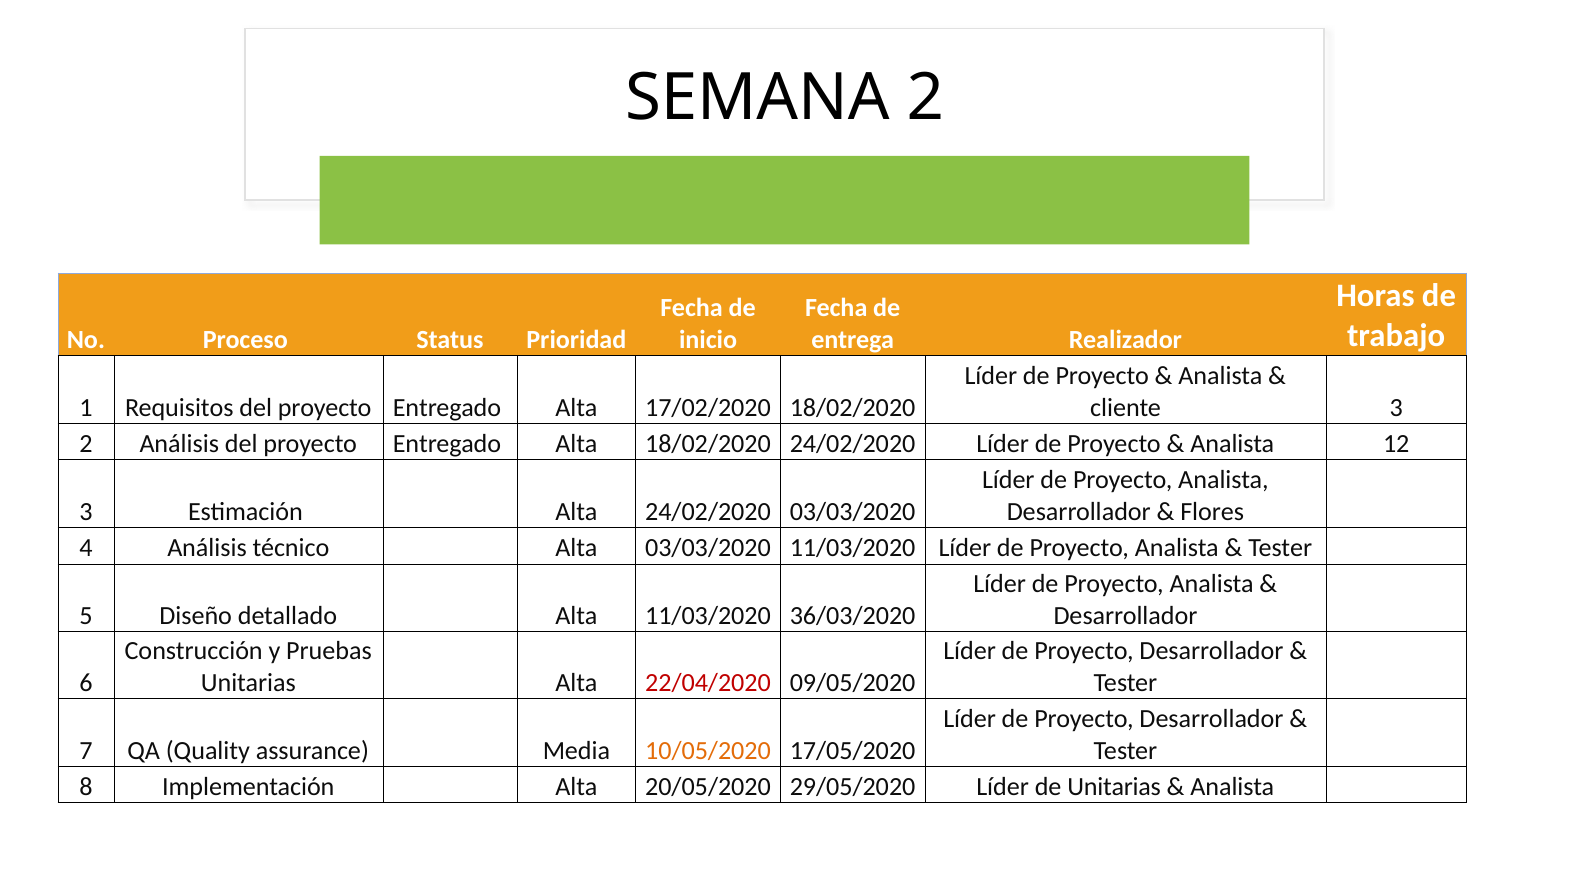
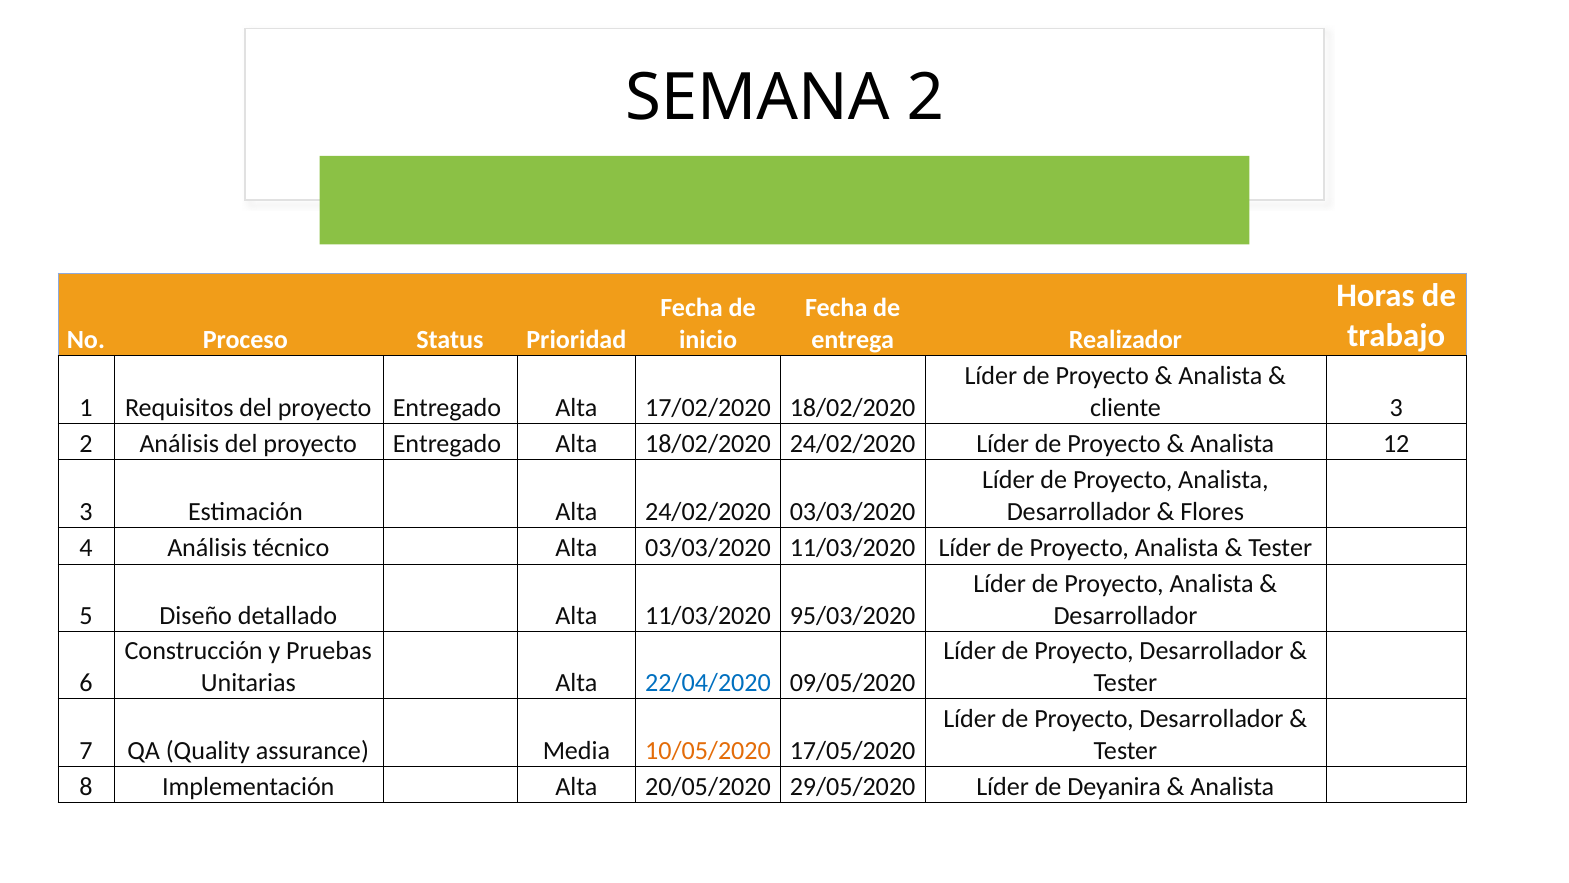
36/03/2020: 36/03/2020 -> 95/03/2020 (853, 615)
22/04/2020 colour: red -> blue (708, 683)
de Unitarias: Unitarias -> Deyanira (1114, 787)
